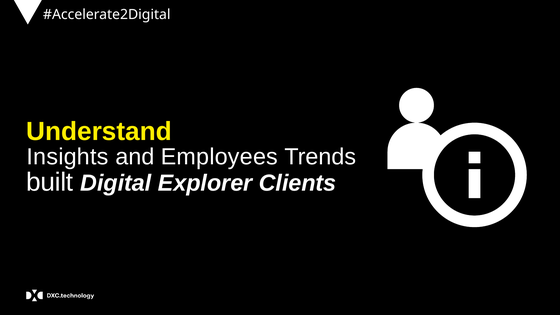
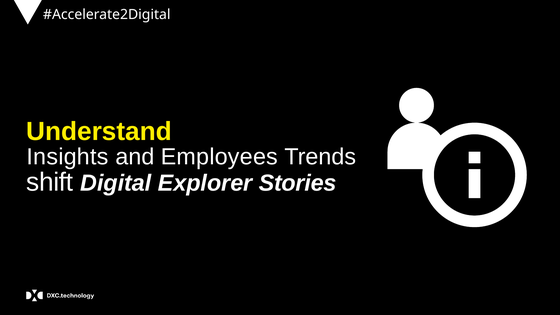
built: built -> shift (50, 182)
Clients: Clients -> Stories (298, 183)
